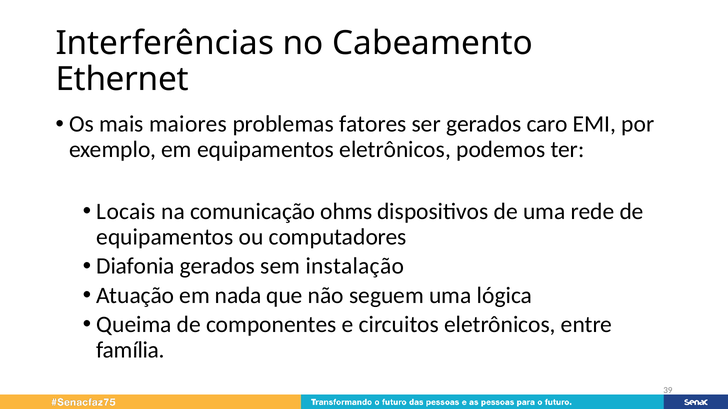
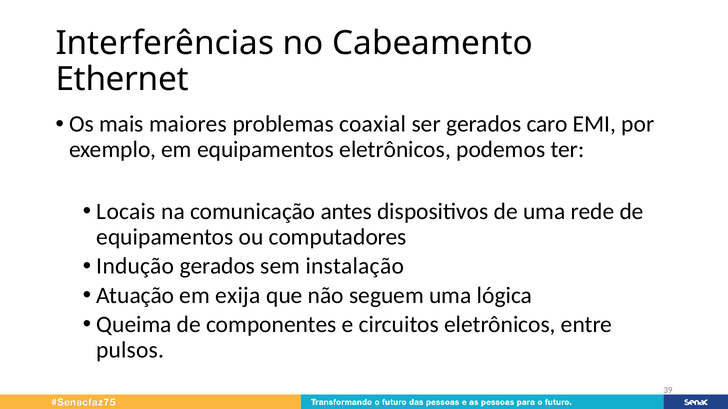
fatores: fatores -> coaxial (373, 124)
ohms: ohms -> antes (346, 212)
Diafonia: Diafonia -> Indução (135, 266)
nada: nada -> exija (238, 296)
família: família -> pulsos (130, 350)
